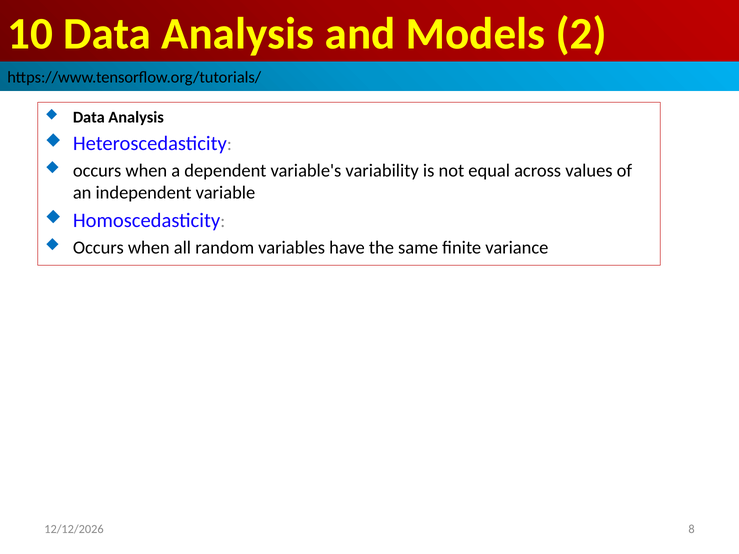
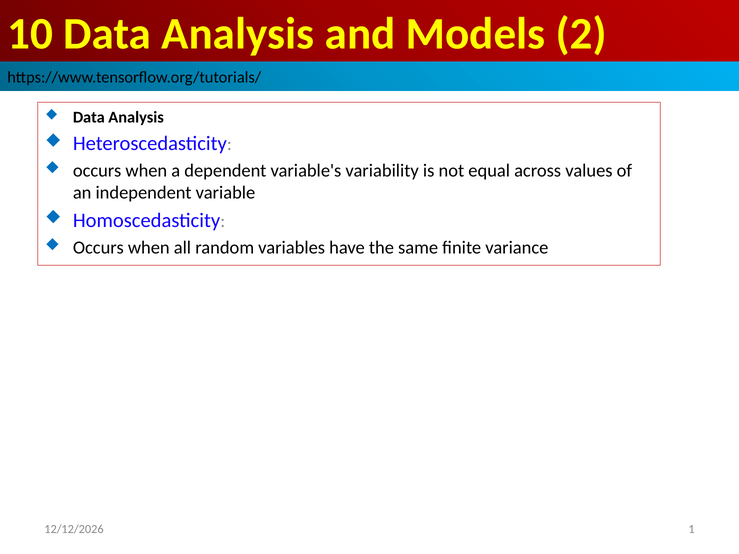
8: 8 -> 1 (692, 529)
